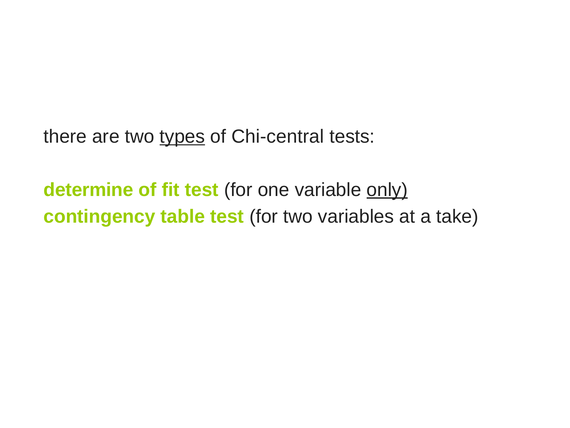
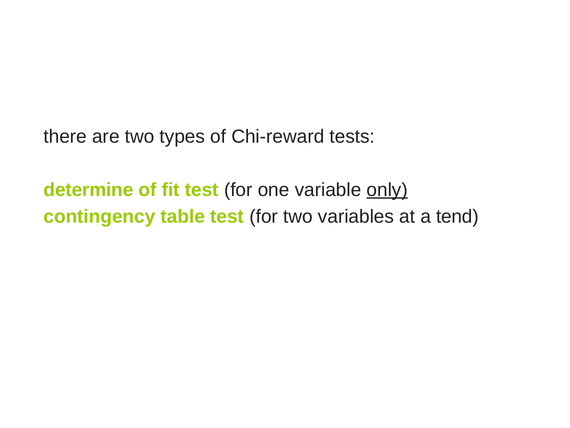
types underline: present -> none (182, 136)
Chi-central: Chi-central -> Chi-reward (278, 136)
take: take -> tend (457, 216)
